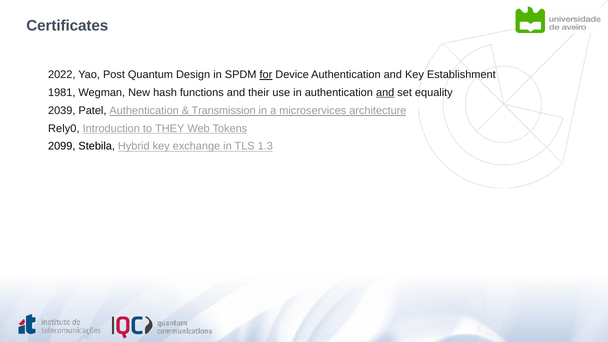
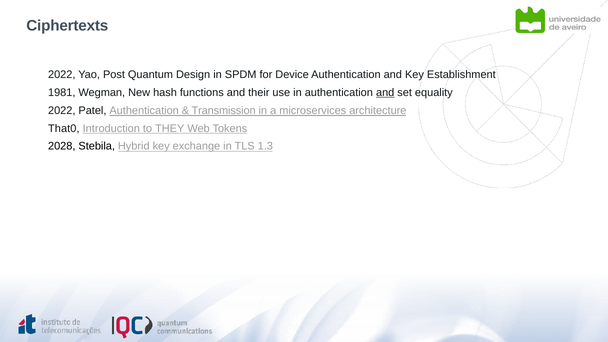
Certificates: Certificates -> Ciphertexts (67, 26)
for underline: present -> none (266, 75)
2039: 2039 -> 2022 (62, 111)
Rely0: Rely0 -> That0 (64, 128)
2099: 2099 -> 2028 (62, 146)
